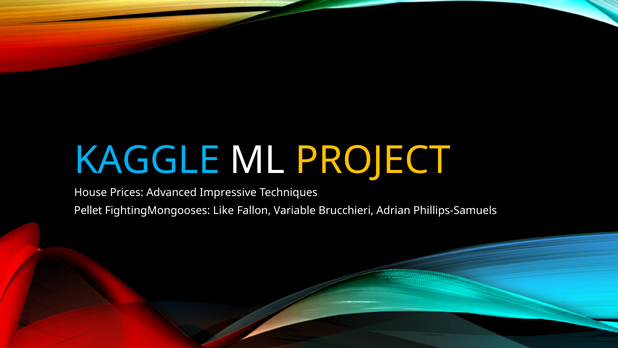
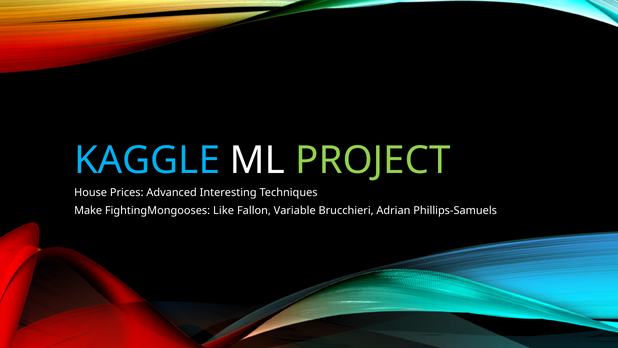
PROJECT colour: yellow -> light green (373, 160)
Impressive: Impressive -> Interesting (228, 192)
Pellet: Pellet -> Make (88, 211)
